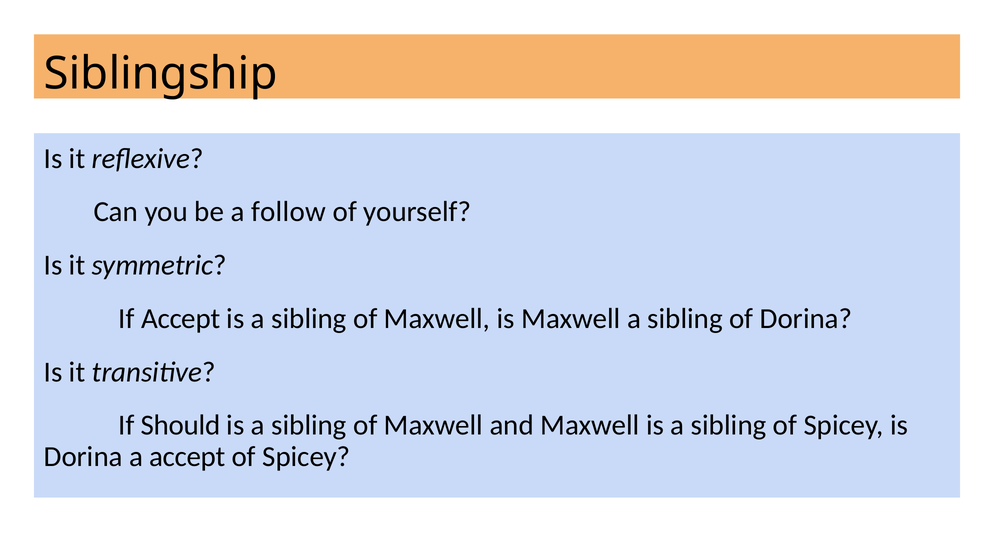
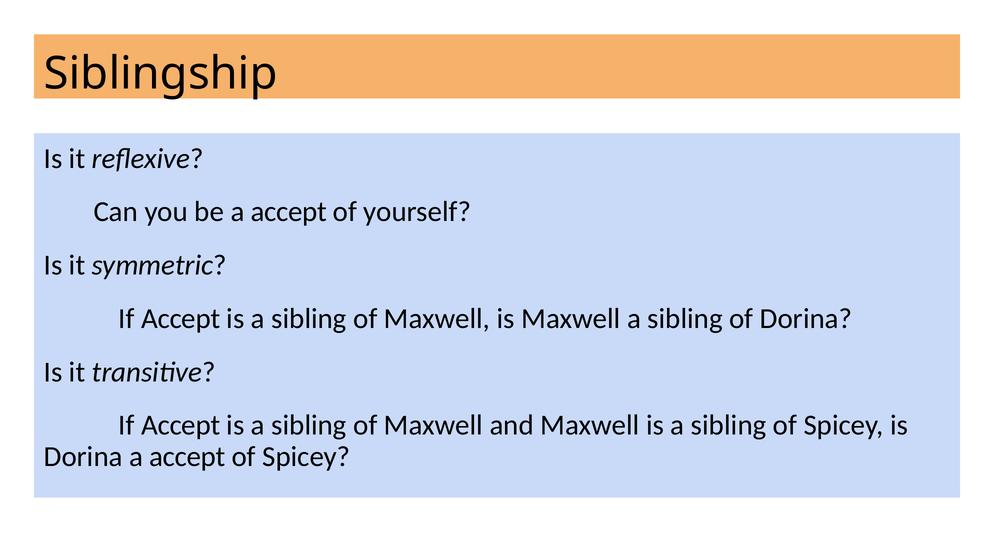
be a follow: follow -> accept (289, 212)
Should: Should -> Accept (181, 425)
